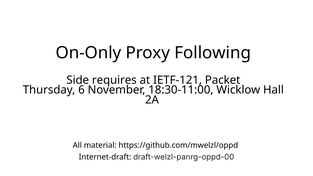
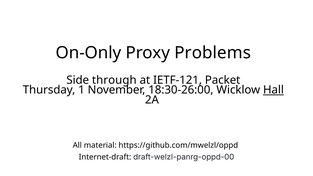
Following: Following -> Problems (213, 53)
requires: requires -> through (114, 80)
6: 6 -> 1 (81, 90)
18:30-11:00: 18:30-11:00 -> 18:30-26:00 (181, 90)
Hall underline: none -> present (273, 90)
